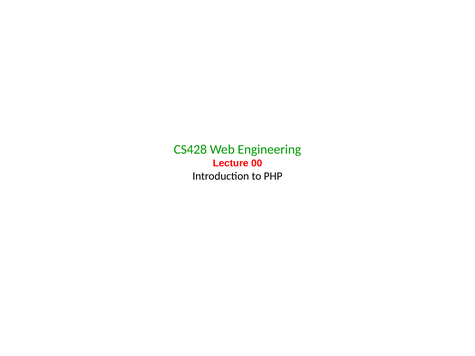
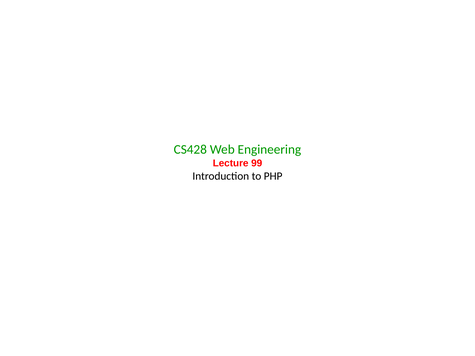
00: 00 -> 99 (257, 163)
